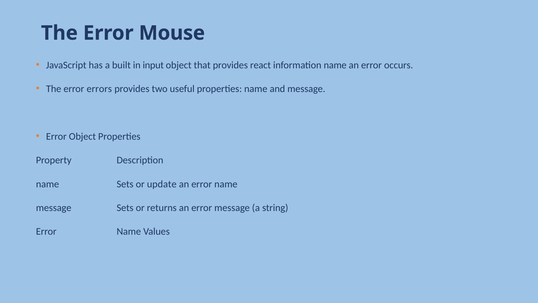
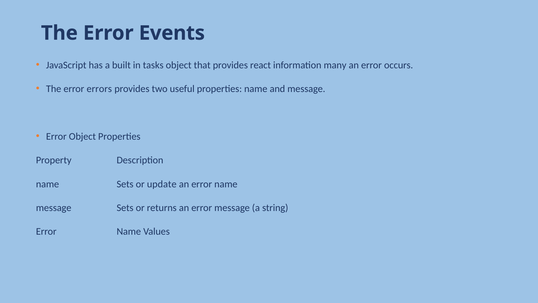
Mouse: Mouse -> Events (172, 33)
input: input -> tasks (153, 65)
information name: name -> many (335, 65)
